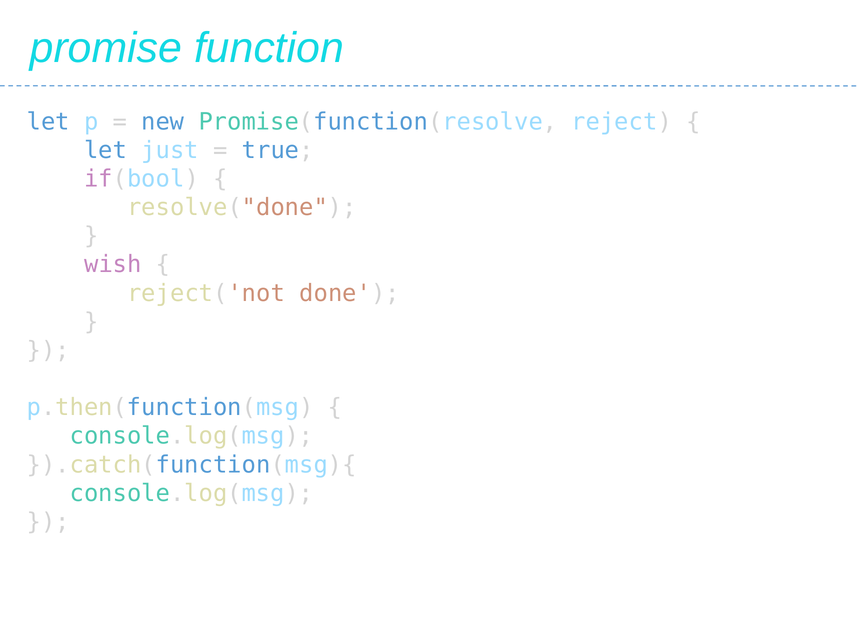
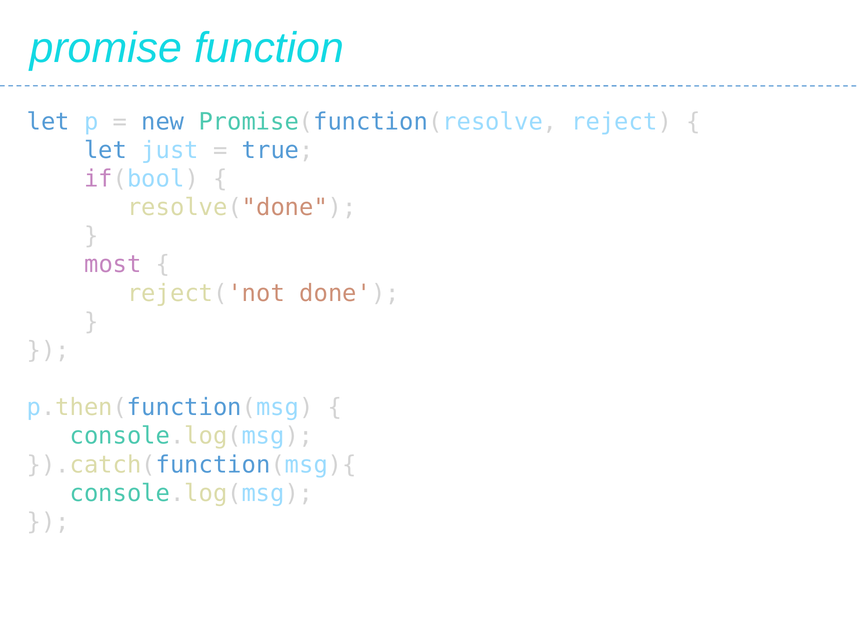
wish: wish -> most (113, 264)
